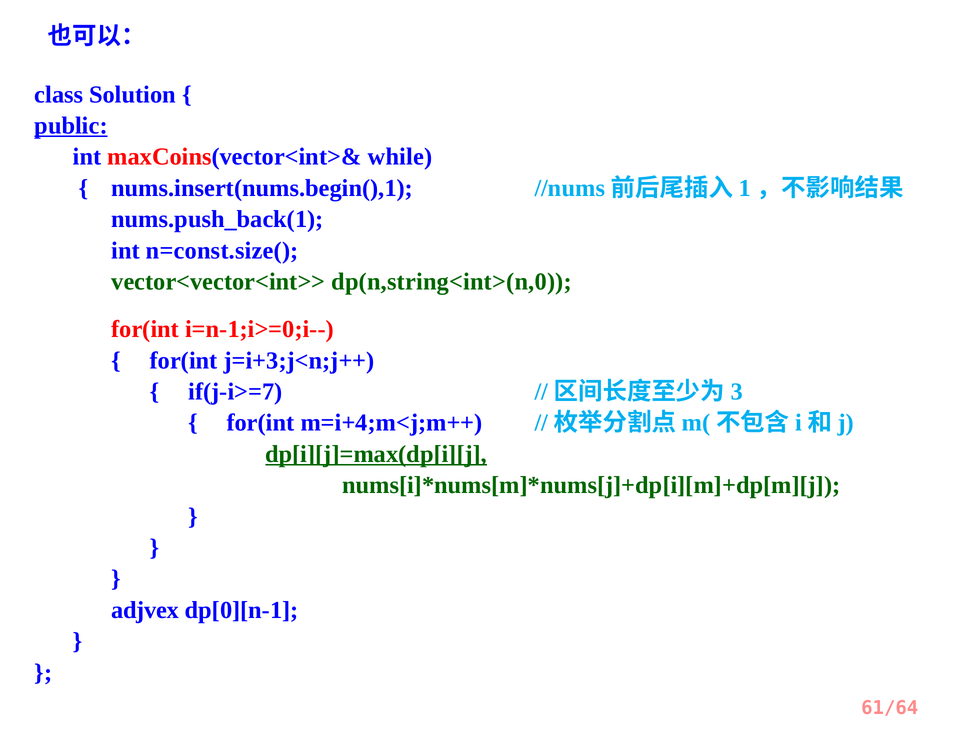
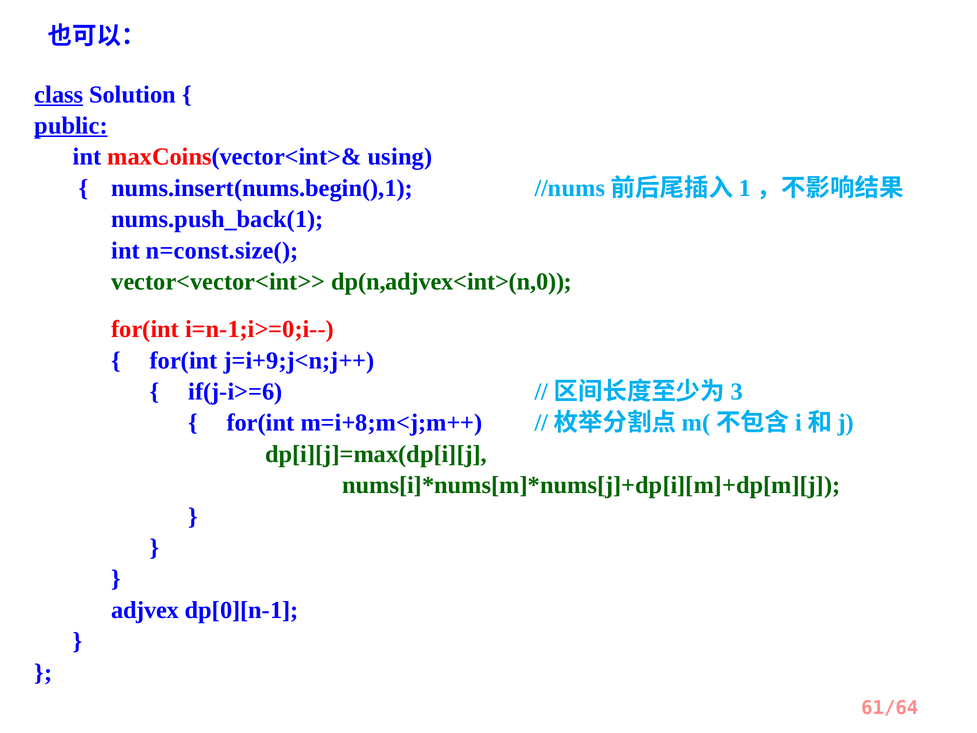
class underline: none -> present (59, 94)
while: while -> using (400, 157)
dp(n,string<int>(n,0: dp(n,string<int>(n,0 -> dp(n,adjvex<int>(n,0 (452, 282)
j=i+3;j<n;j++: j=i+3;j<n;j++ -> j=i+9;j<n;j++ (299, 360)
if(j-i>=7: if(j-i>=7 -> if(j-i>=6 (235, 392)
m=i+4;m<j;m++: m=i+4;m<j;m++ -> m=i+8;m<j;m++ (392, 423)
dp[i][j]=max(dp[i][j underline: present -> none (376, 454)
